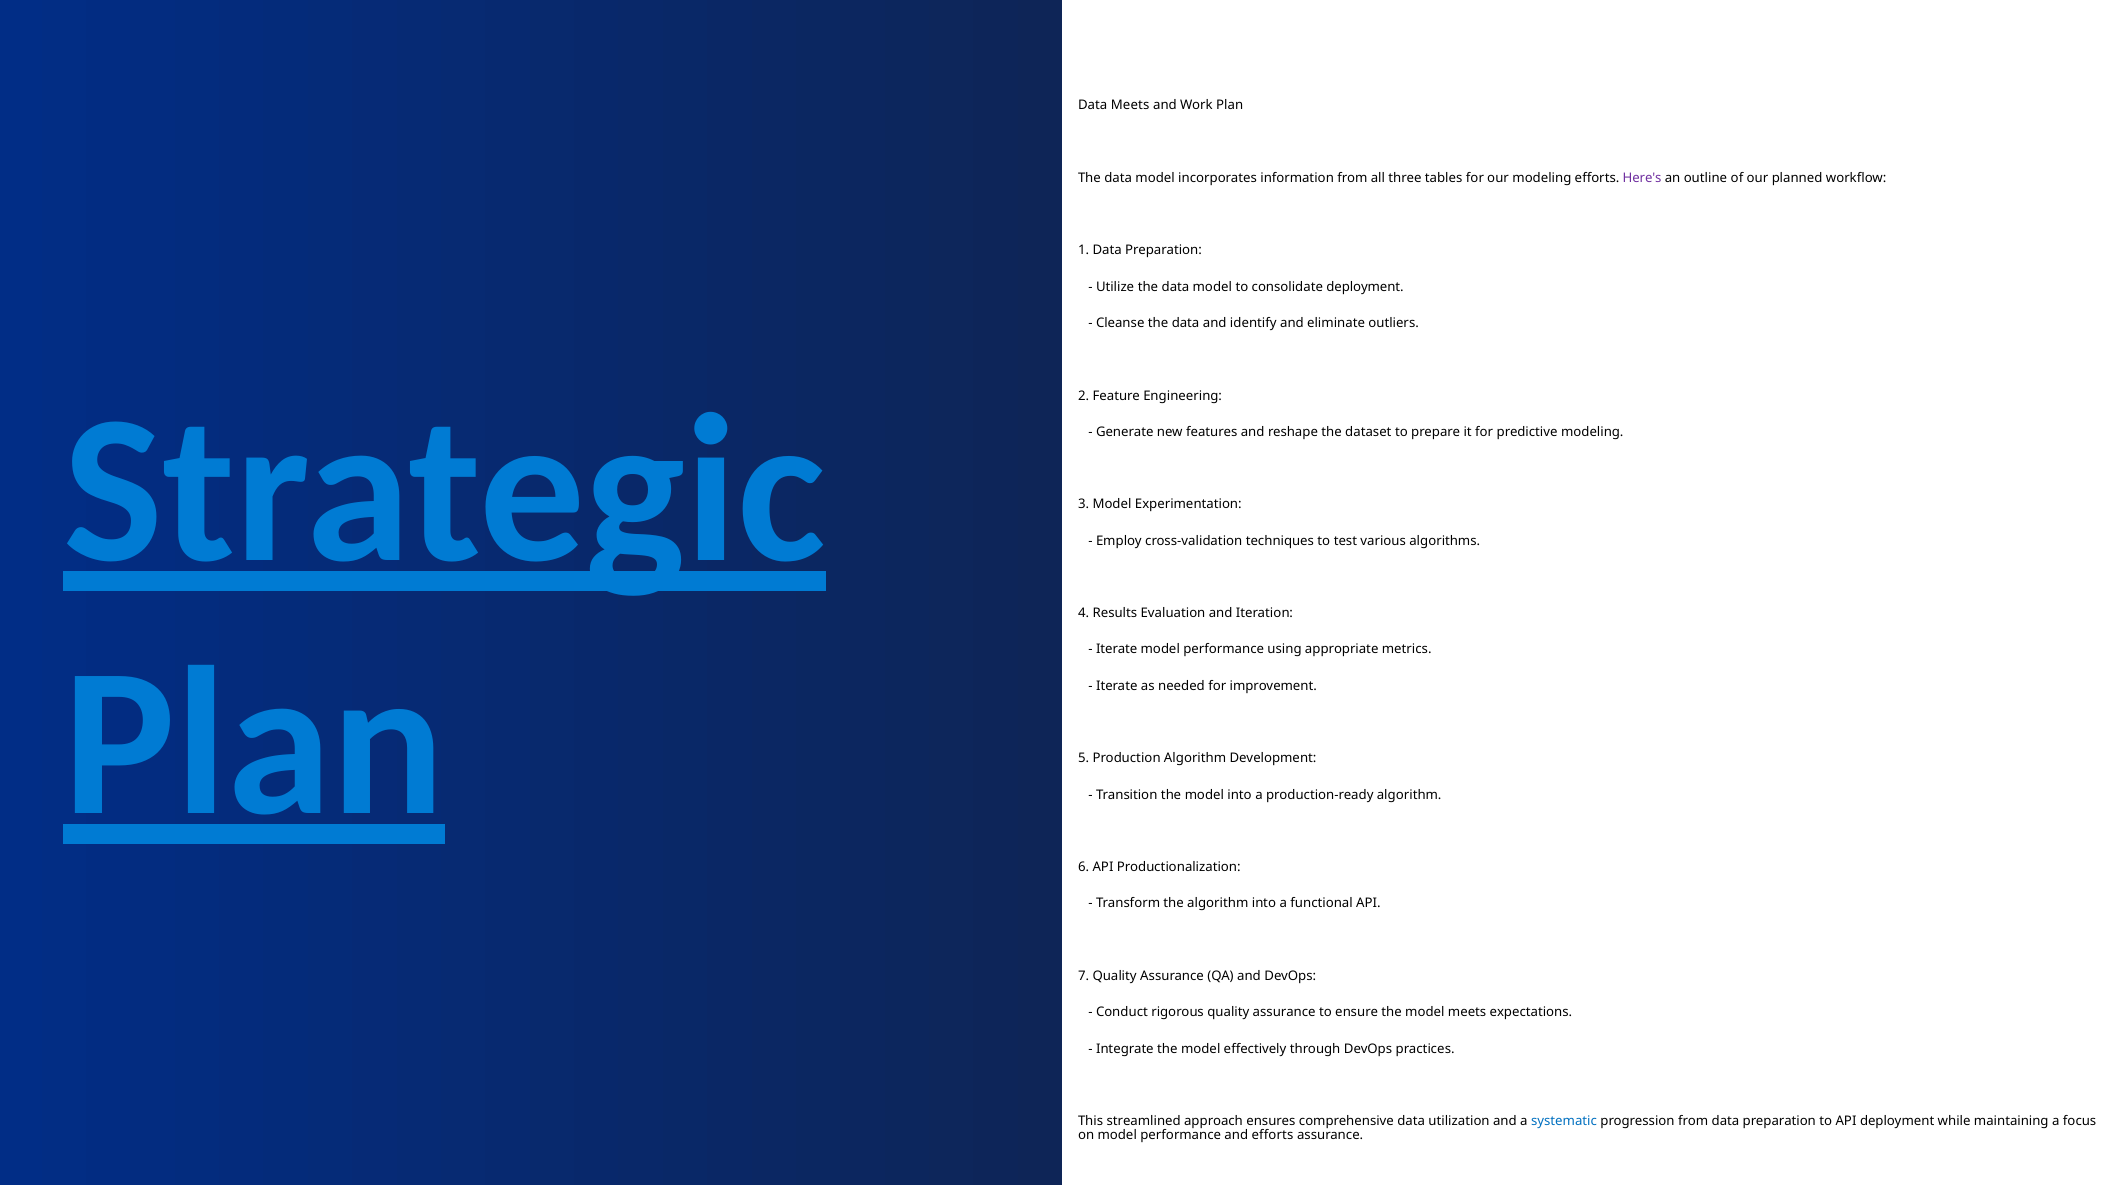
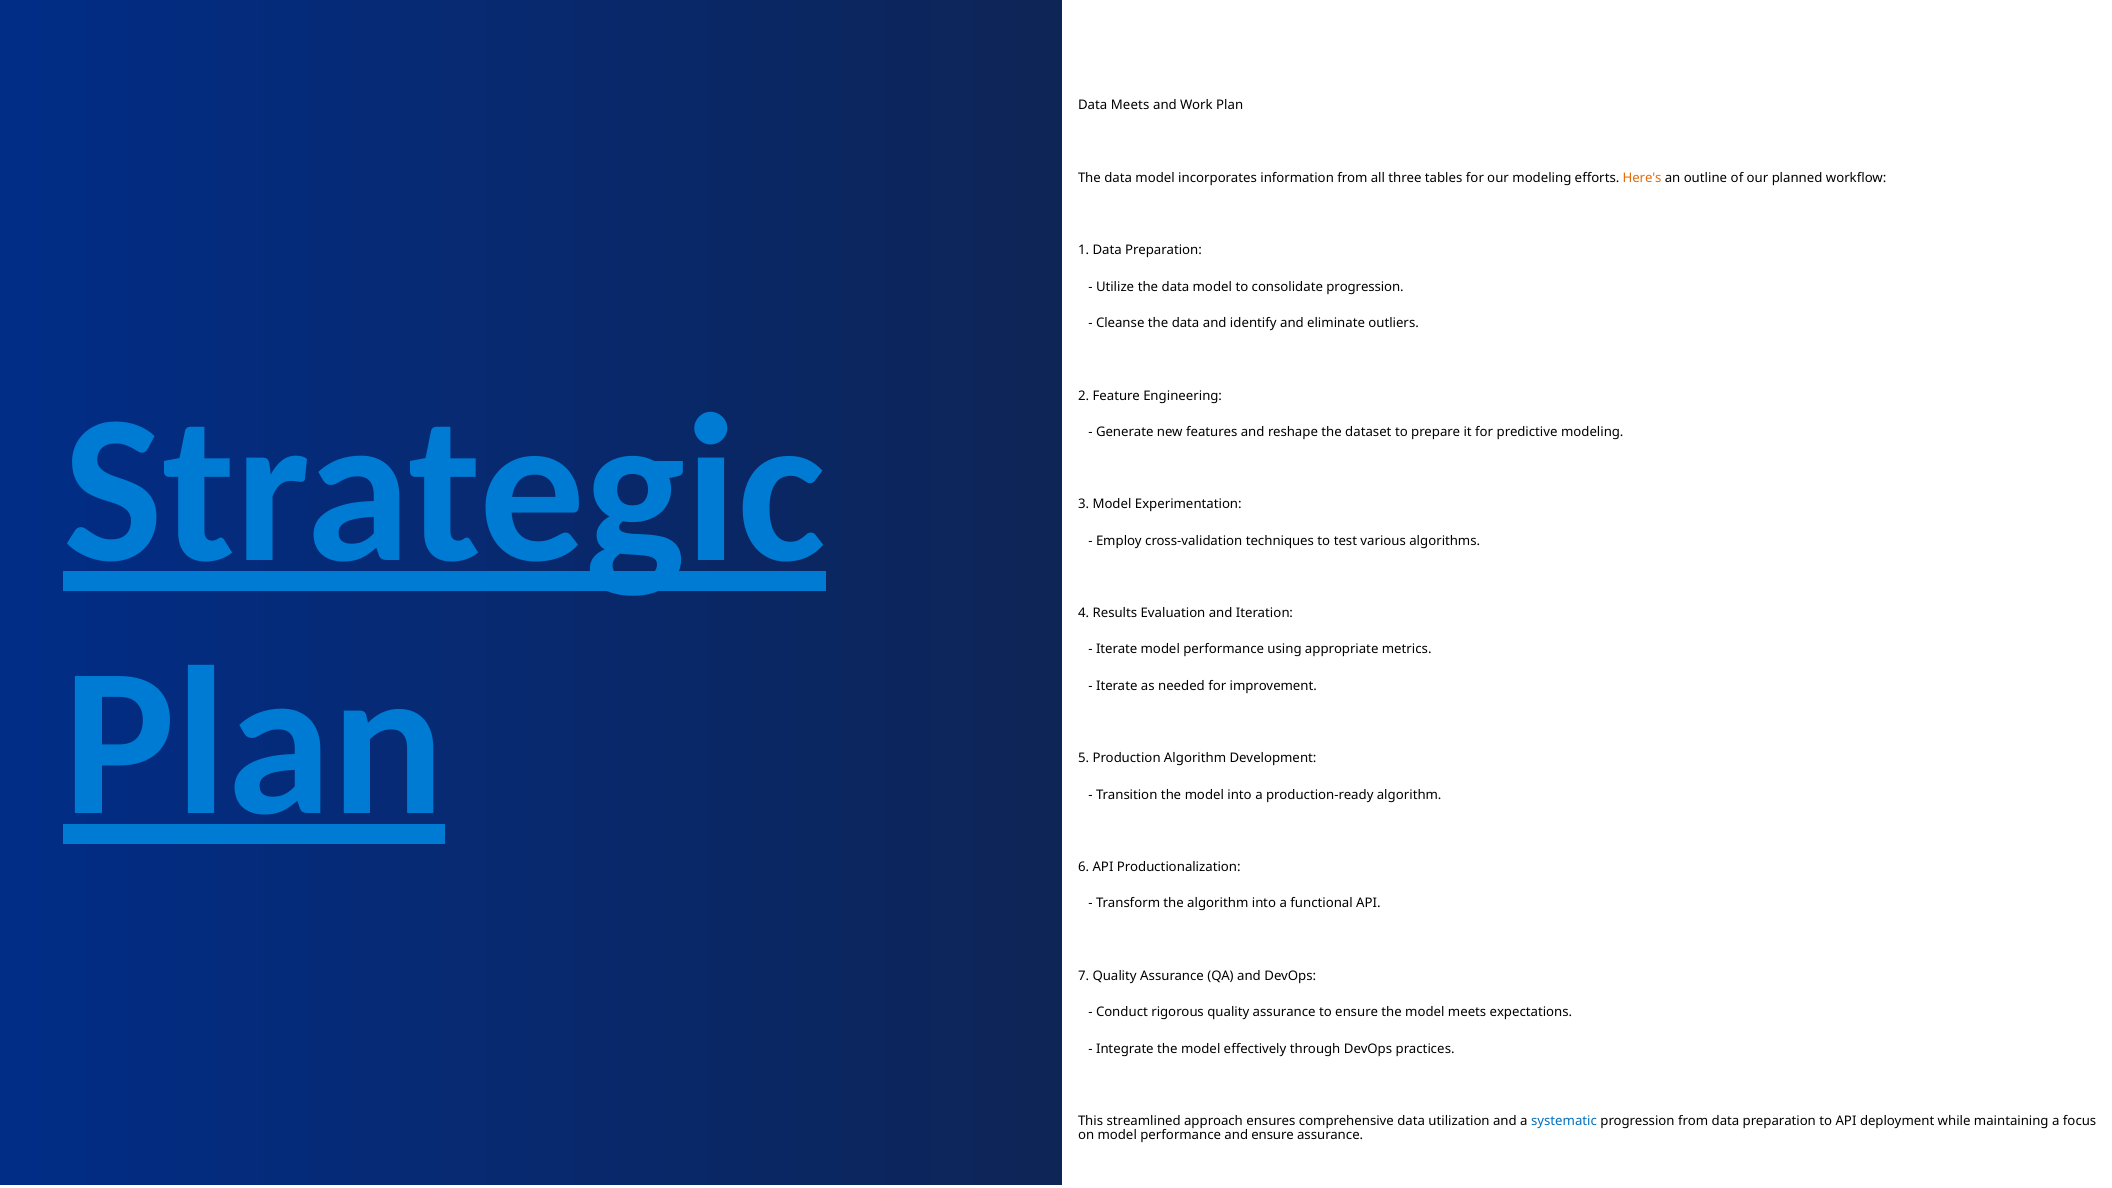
Here's colour: purple -> orange (1642, 178)
consolidate deployment: deployment -> progression (1365, 287)
and efforts: efforts -> ensure (1273, 1135)
